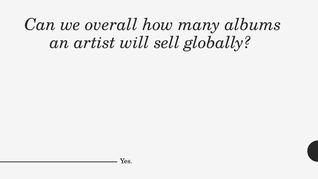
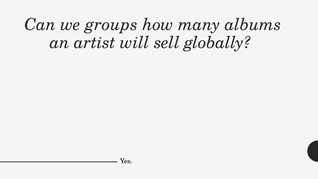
overall: overall -> groups (111, 25)
